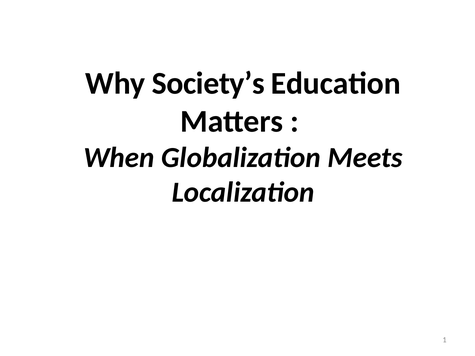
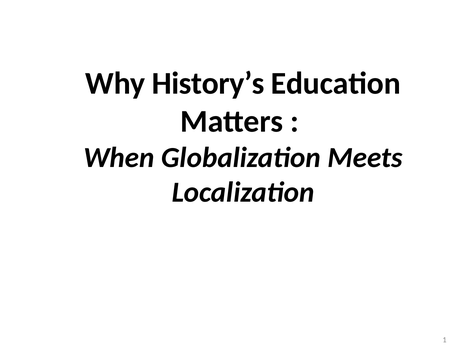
Society’s: Society’s -> History’s (208, 83)
